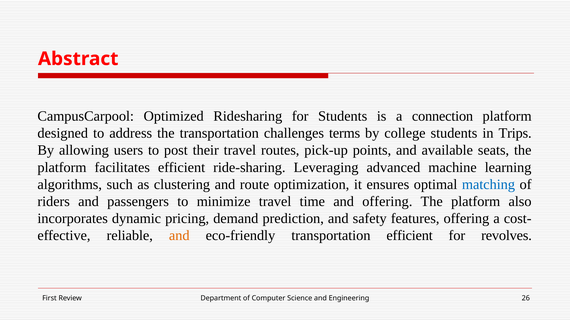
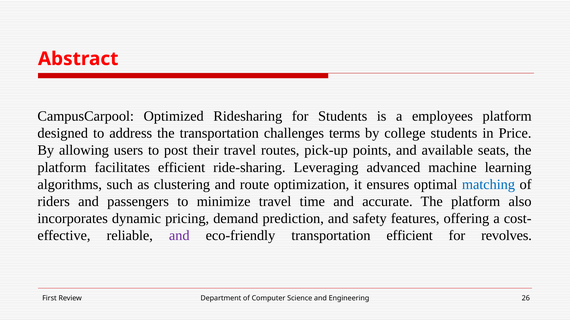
connection: connection -> employees (442, 116)
Trips: Trips -> Price (515, 133)
and offering: offering -> accurate (387, 202)
and colour: orange -> purple (179, 236)
